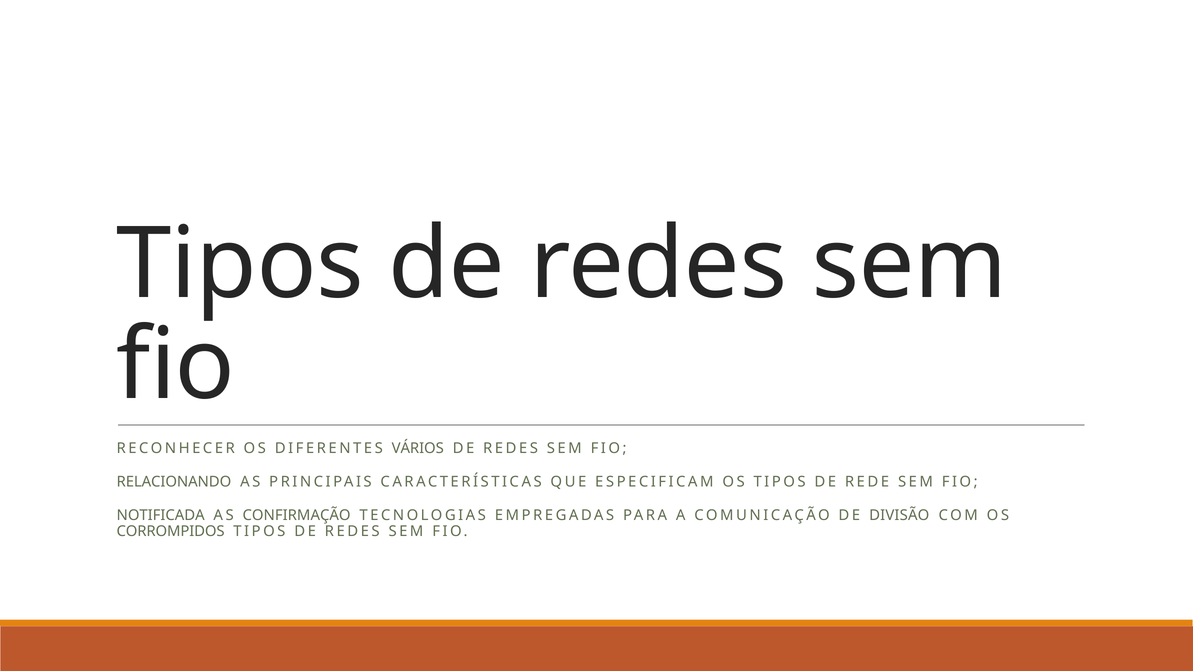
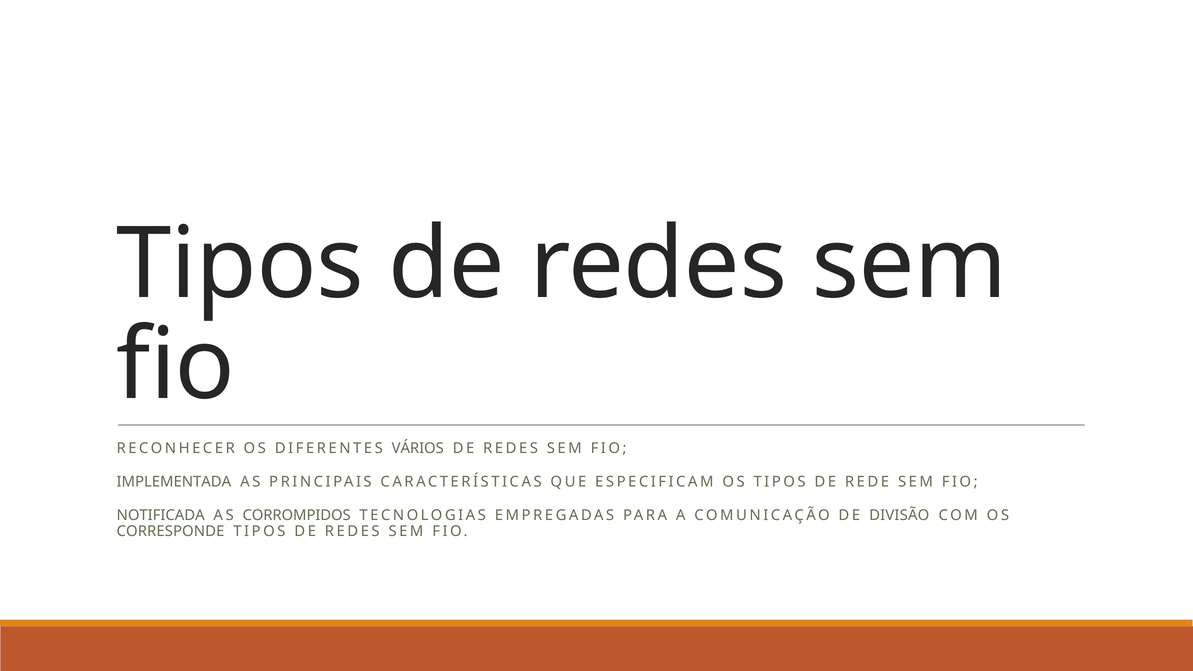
RELACIONANDO: RELACIONANDO -> IMPLEMENTADA (174, 482)
CONFIRMAÇÃO: CONFIRMAÇÃO -> CORROMPIDOS (297, 515)
CORROMPIDOS: CORROMPIDOS -> CORRESPONDE (171, 532)
